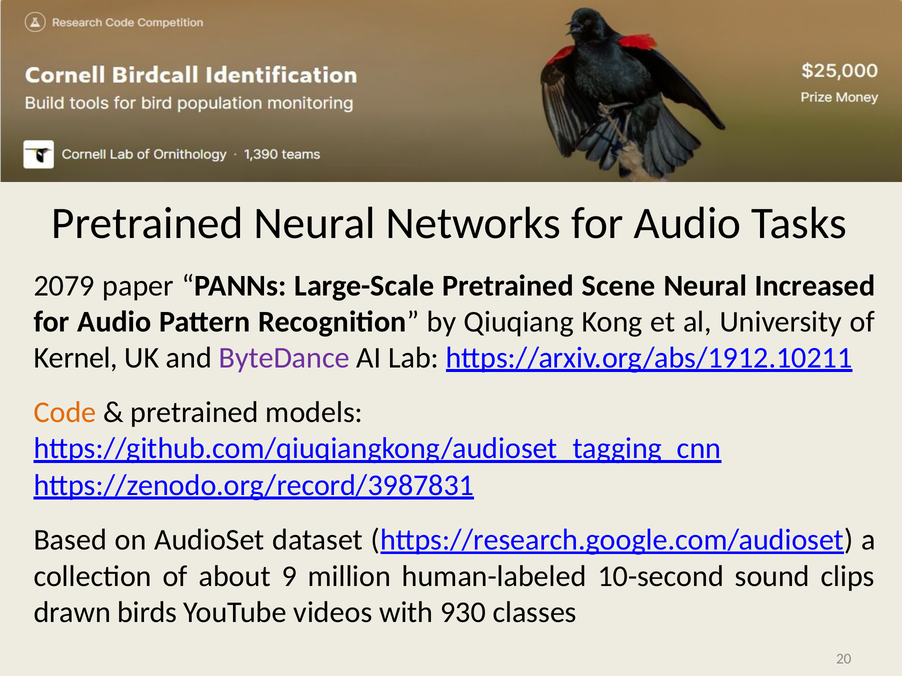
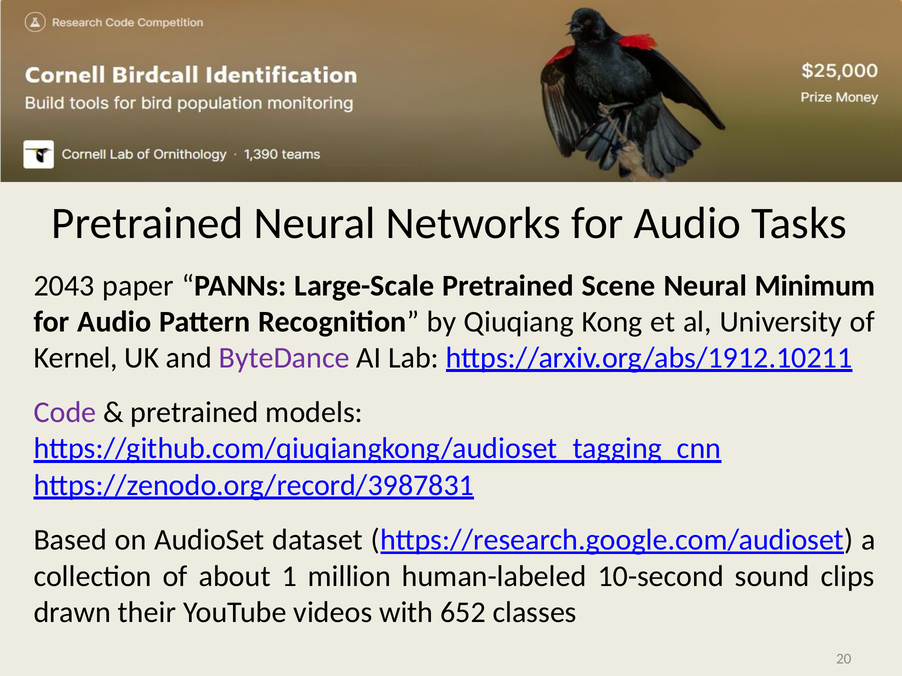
2079: 2079 -> 2043 (64, 286)
Increased: Increased -> Minimum (815, 286)
Code colour: orange -> purple (65, 413)
9: 9 -> 1 (289, 577)
birds: birds -> their (147, 613)
930: 930 -> 652 (463, 613)
